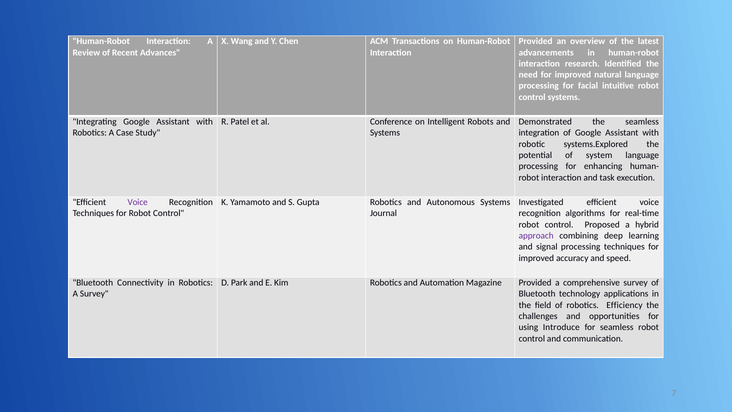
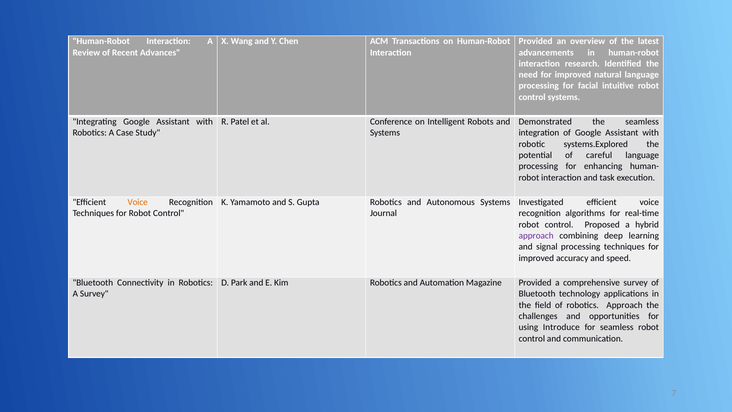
system: system -> careful (599, 155)
Voice colour: purple -> orange (138, 202)
robotics Efficiency: Efficiency -> Approach (625, 305)
